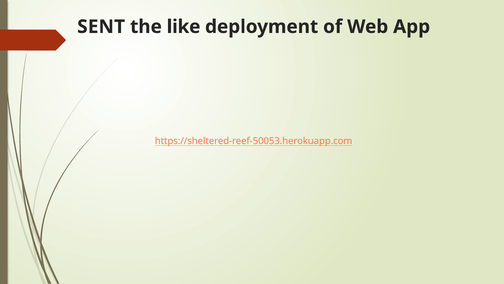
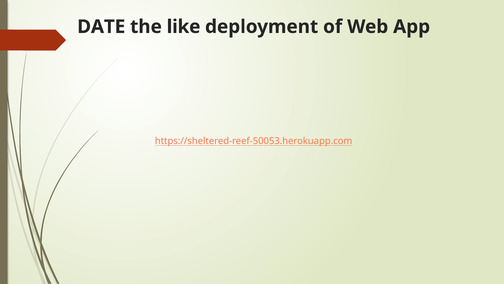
SENT: SENT -> DATE (101, 27)
